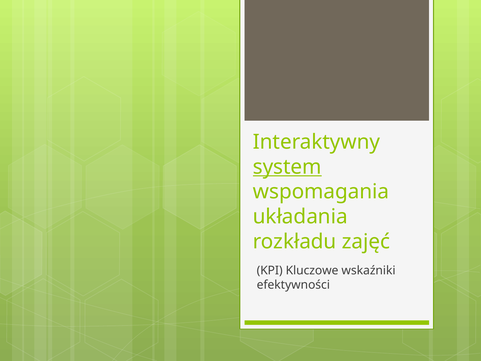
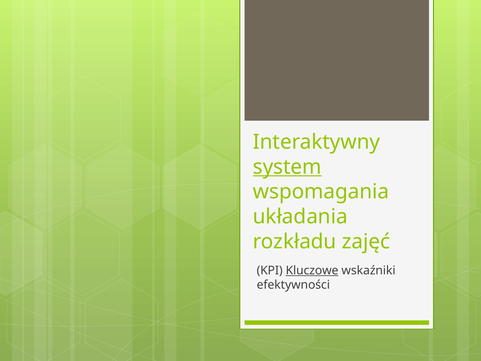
Kluczowe underline: none -> present (312, 270)
